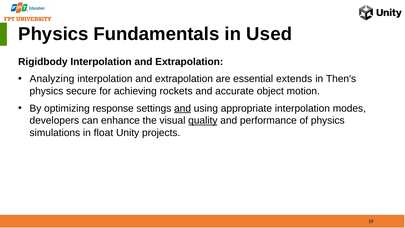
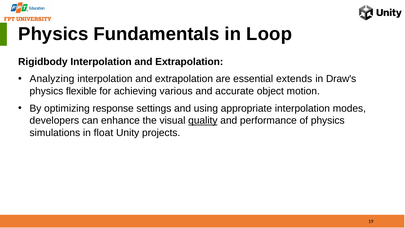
Used: Used -> Loop (269, 34)
Then's: Then's -> Draw's (341, 79)
secure: secure -> flexible (81, 91)
rockets: rockets -> various (176, 91)
and underline: present -> none (183, 108)
